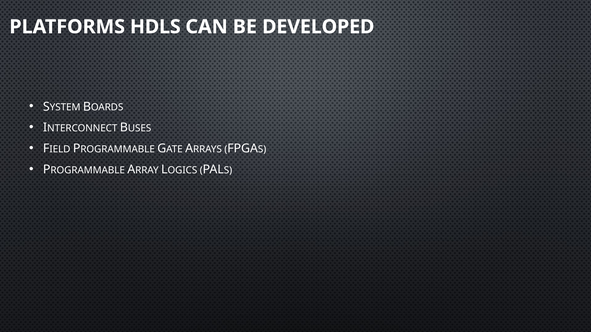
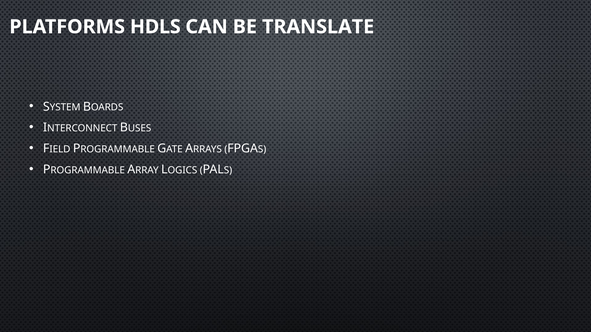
DEVELOPED: DEVELOPED -> TRANSLATE (318, 27)
